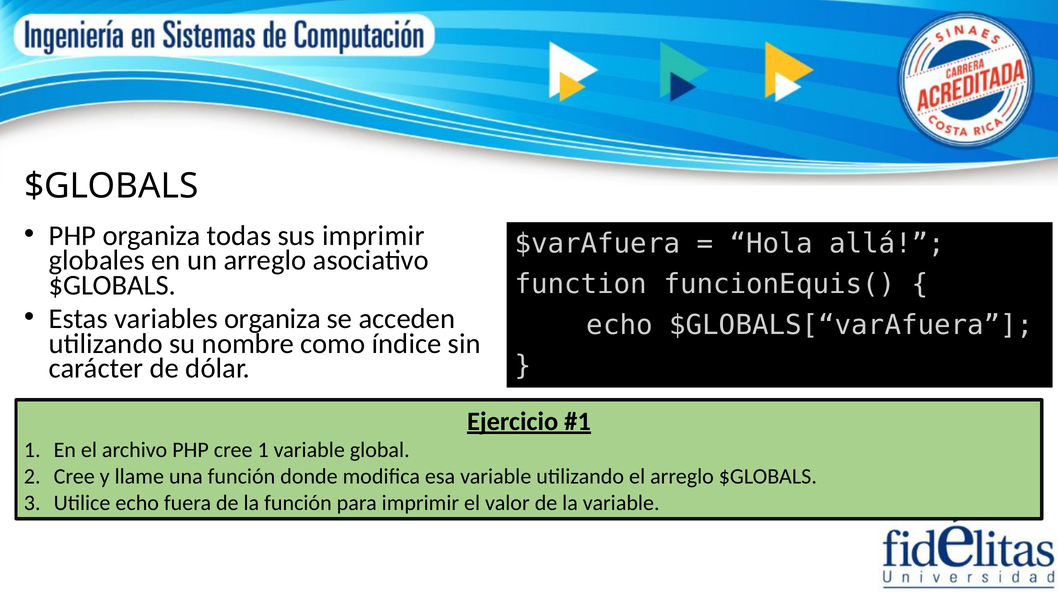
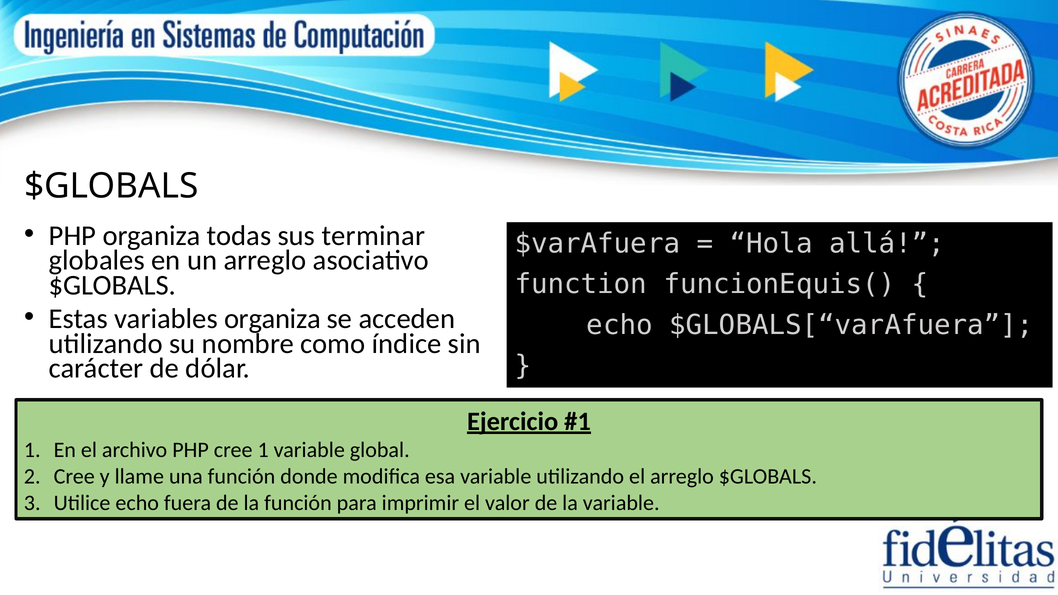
sus imprimir: imprimir -> terminar (373, 236)
